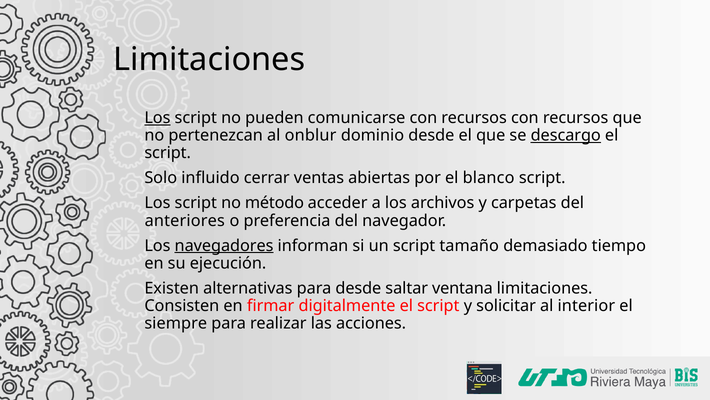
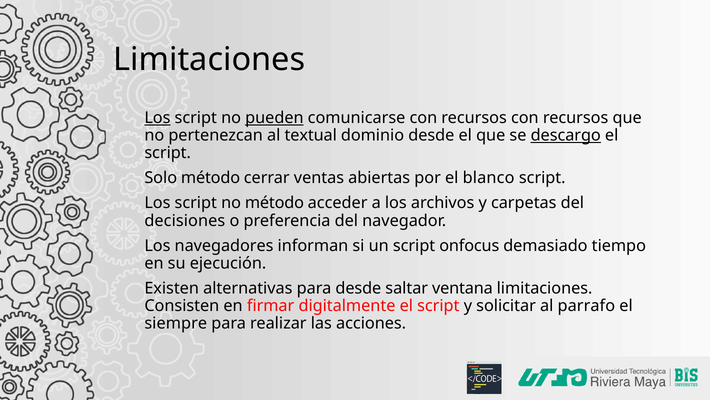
pueden underline: none -> present (274, 118)
onblur: onblur -> textual (311, 135)
Solo influido: influido -> método (211, 178)
anteriores: anteriores -> decisiones (185, 220)
navegadores underline: present -> none (224, 245)
tamaño: tamaño -> onfocus (469, 245)
interior: interior -> parrafo (586, 305)
